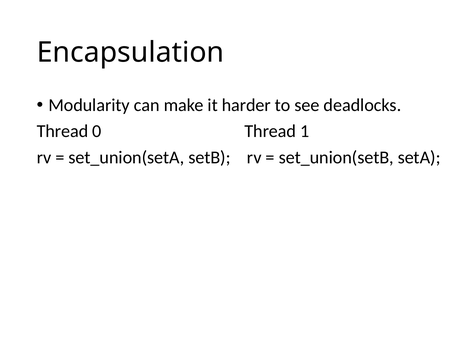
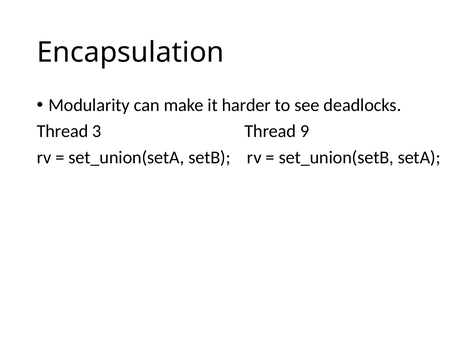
0: 0 -> 3 (97, 131)
1: 1 -> 9 (305, 131)
